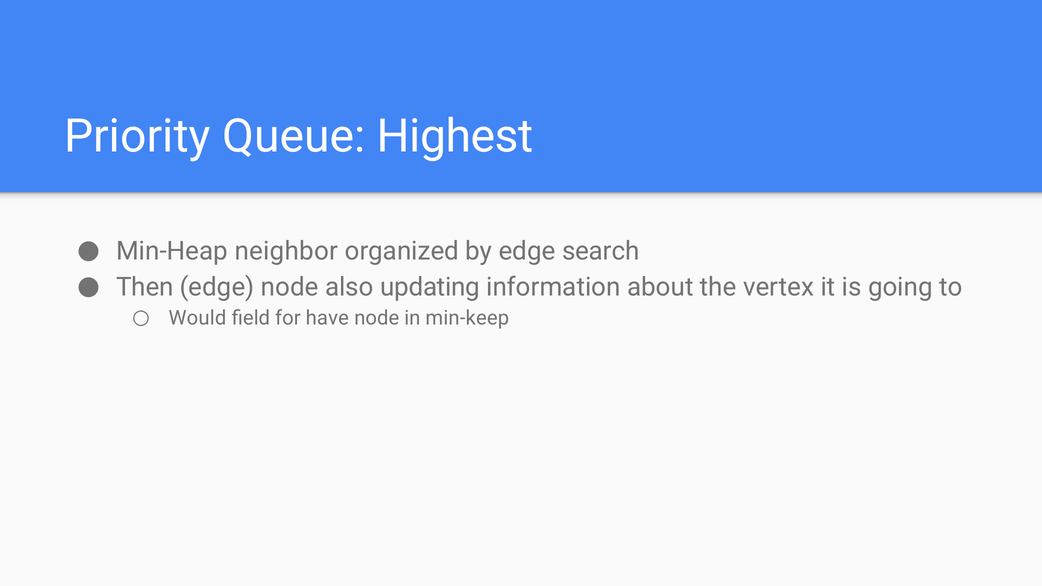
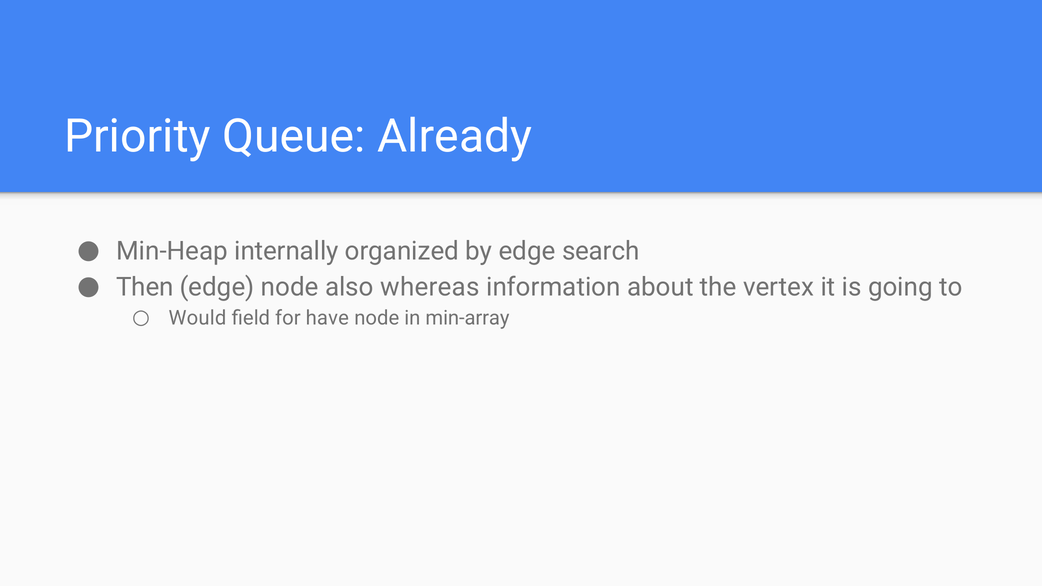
Highest: Highest -> Already (455, 137)
neighbor: neighbor -> internally (287, 251)
updating: updating -> whereas (430, 287)
min-keep: min-keep -> min-array (467, 318)
